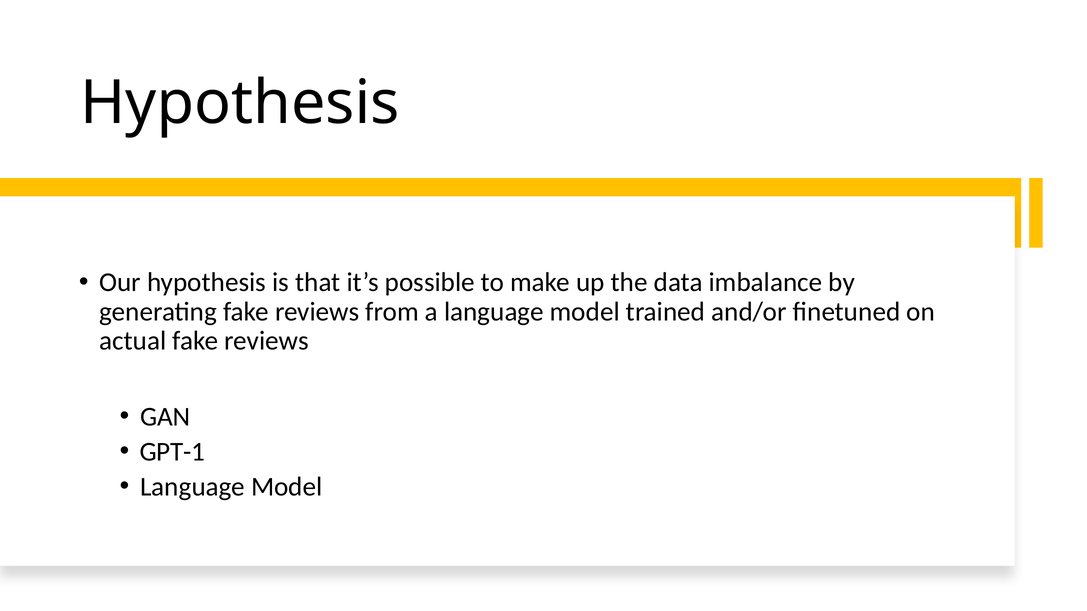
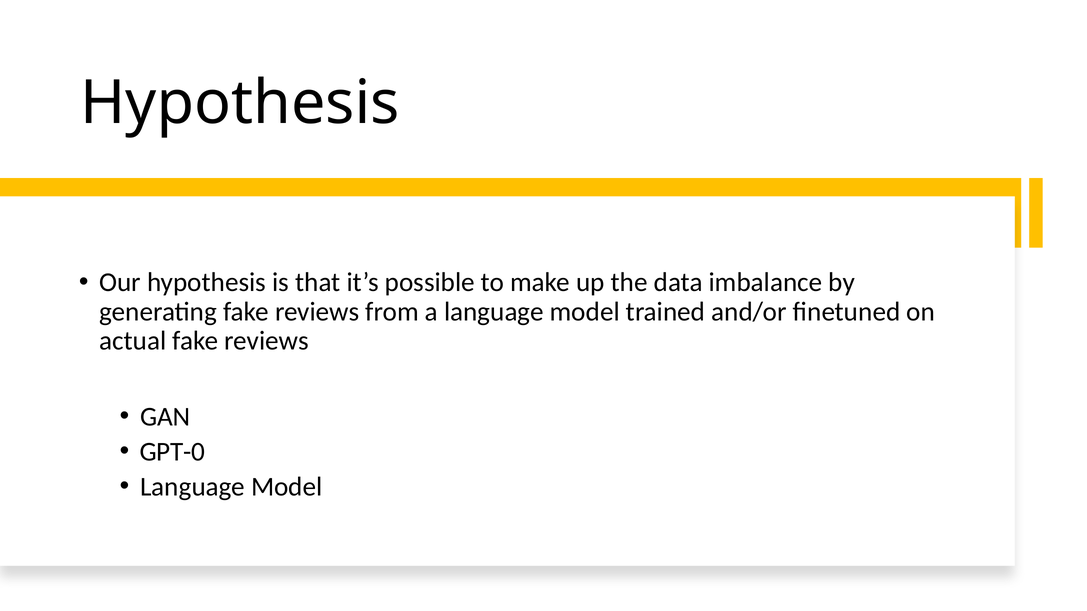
GPT-1: GPT-1 -> GPT-0 (172, 452)
